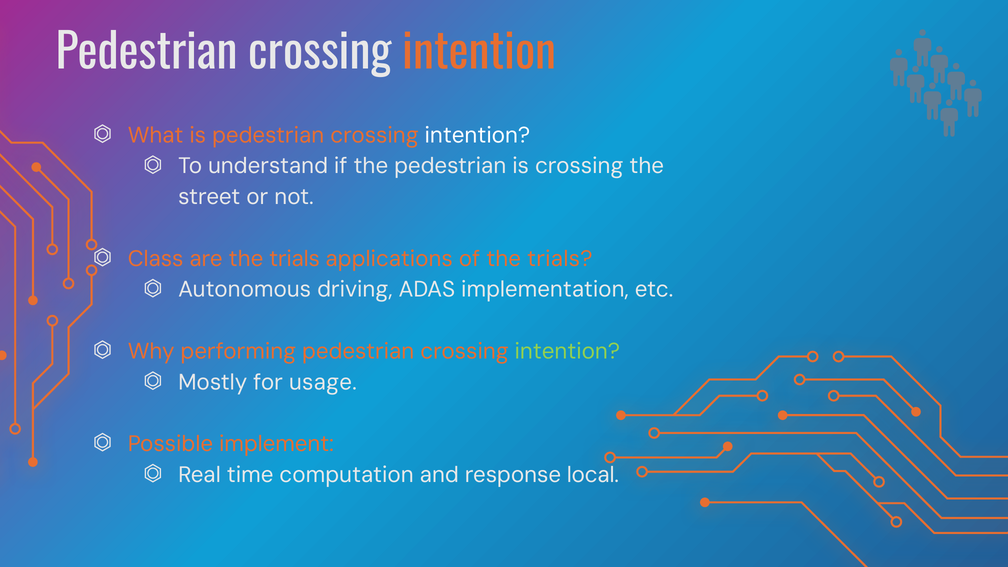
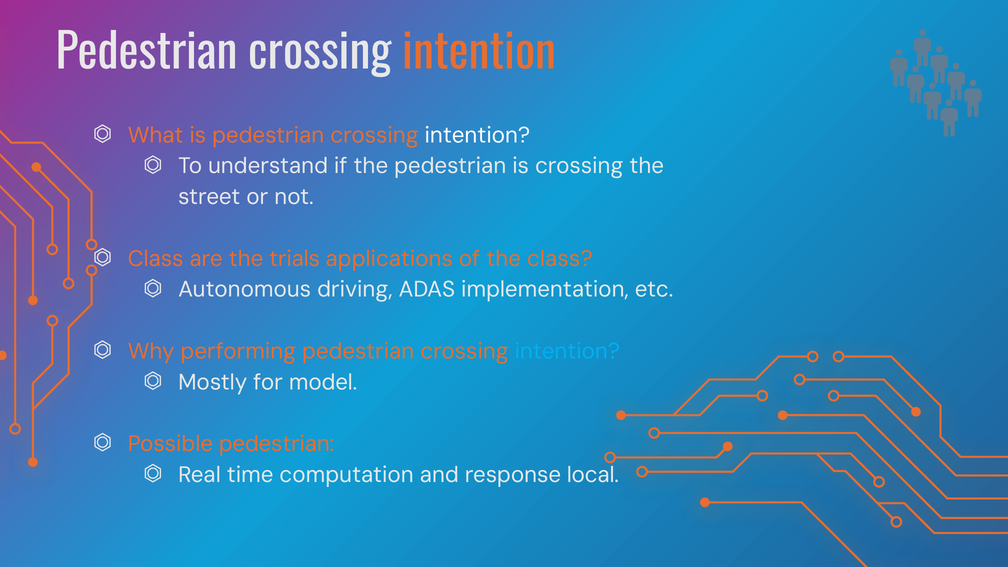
of the trials: trials -> class (560, 259)
intention colour: light green -> light blue (567, 351)
usage: usage -> model (323, 382)
Possible implement: implement -> pedestrian (277, 444)
